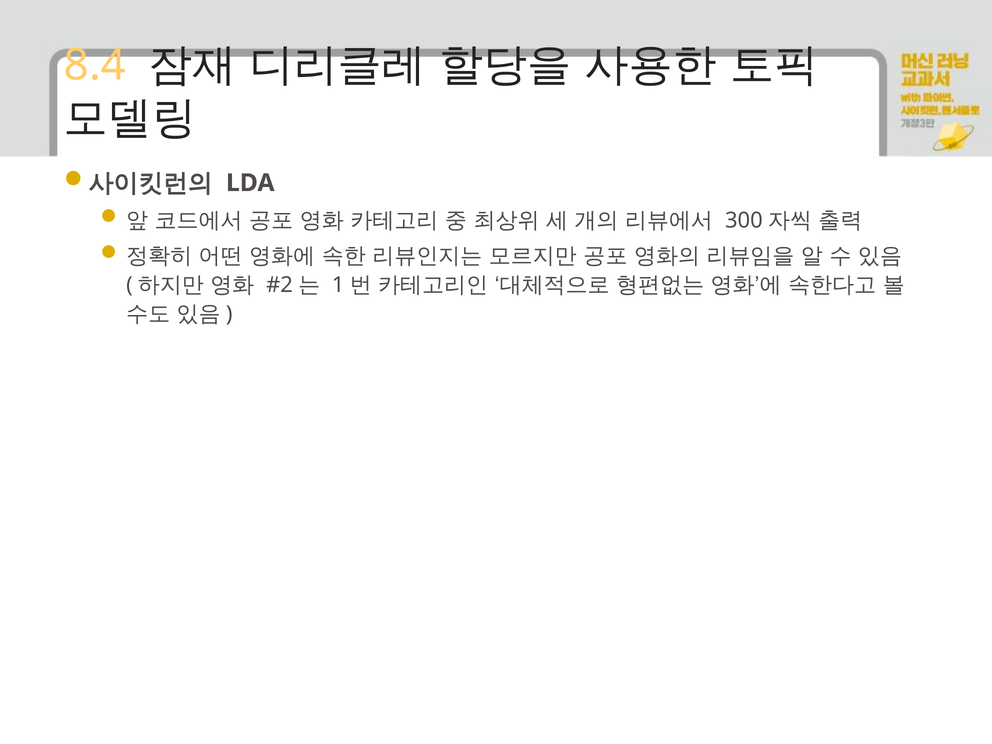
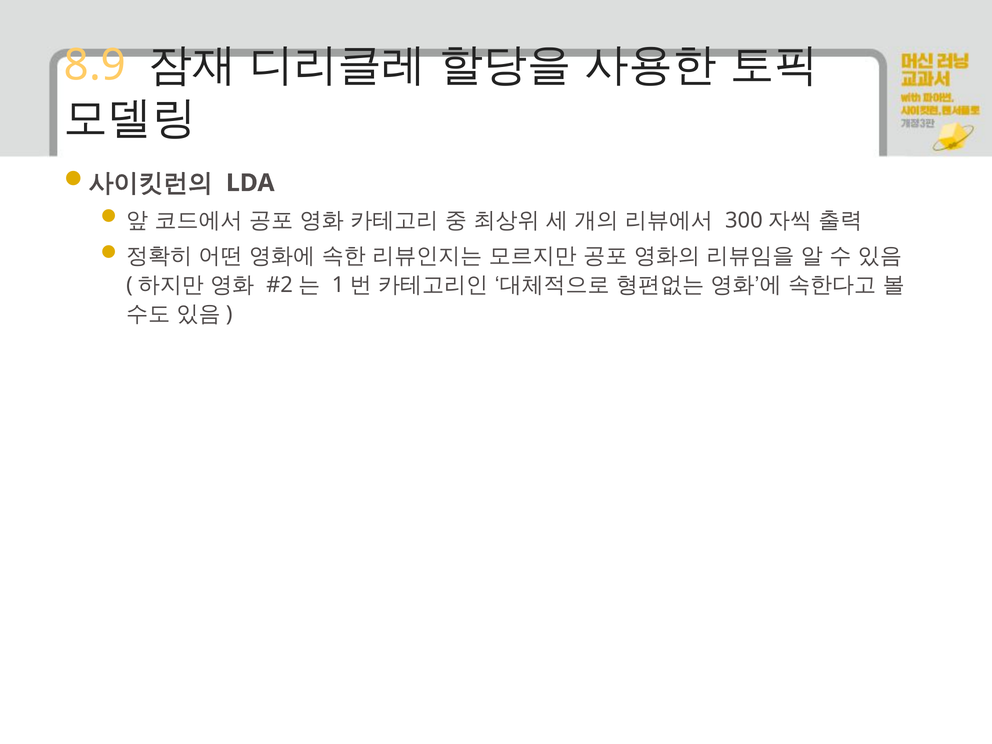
8.4: 8.4 -> 8.9 (95, 65)
